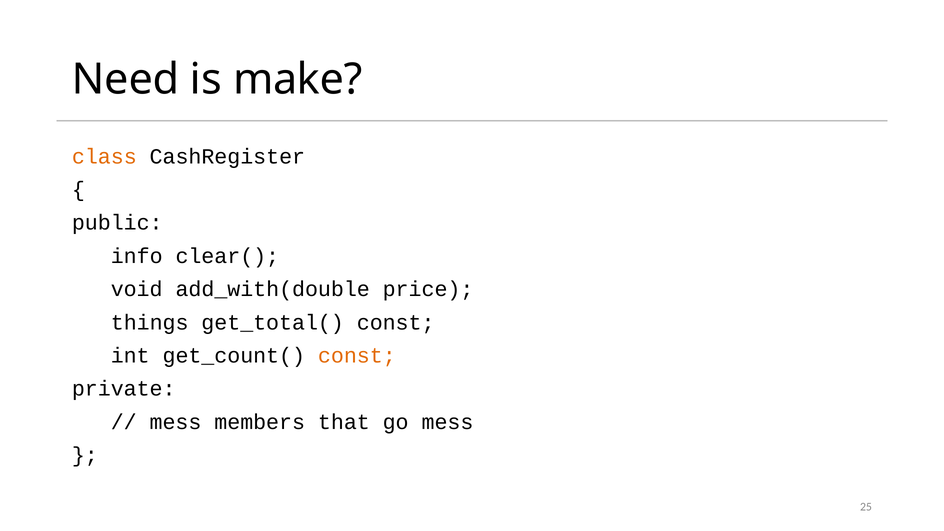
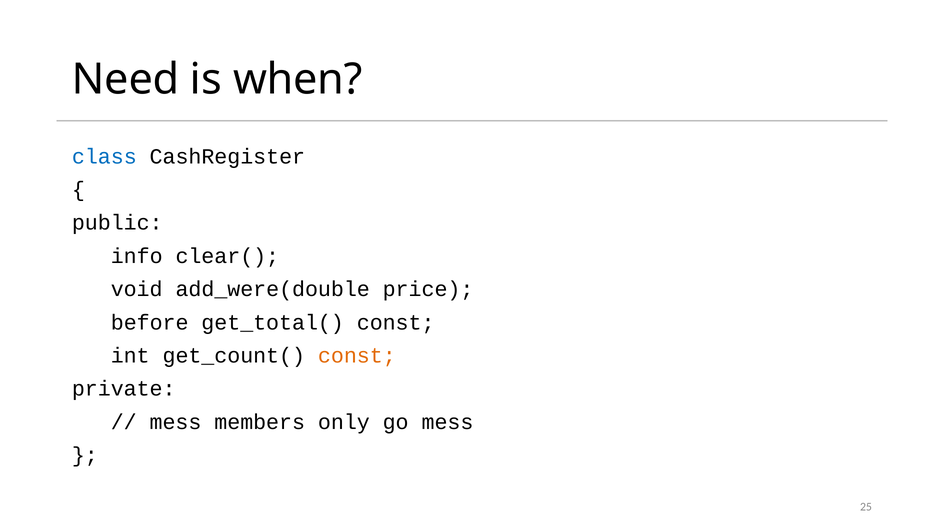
make: make -> when (298, 79)
class colour: orange -> blue (104, 156)
add_with(double: add_with(double -> add_were(double (273, 289)
things: things -> before (150, 322)
that: that -> only (344, 422)
